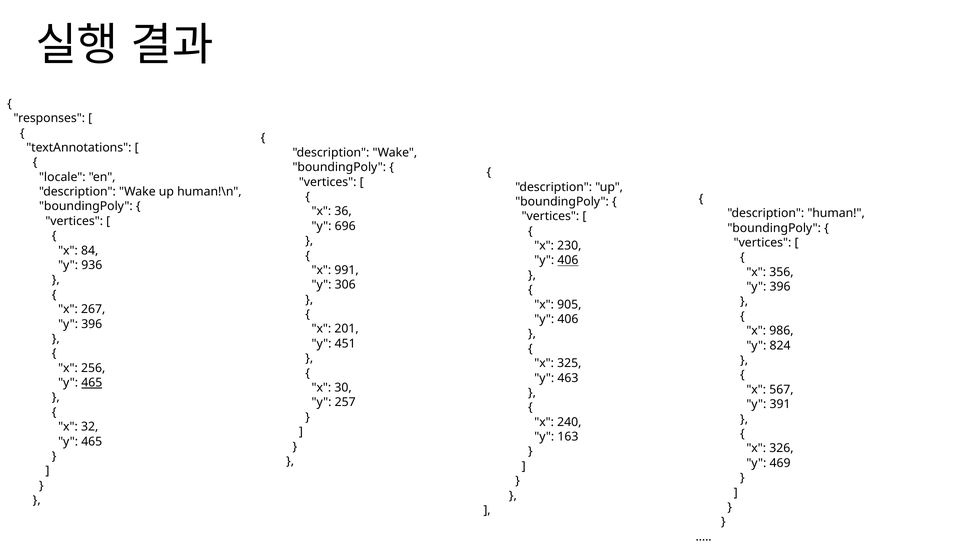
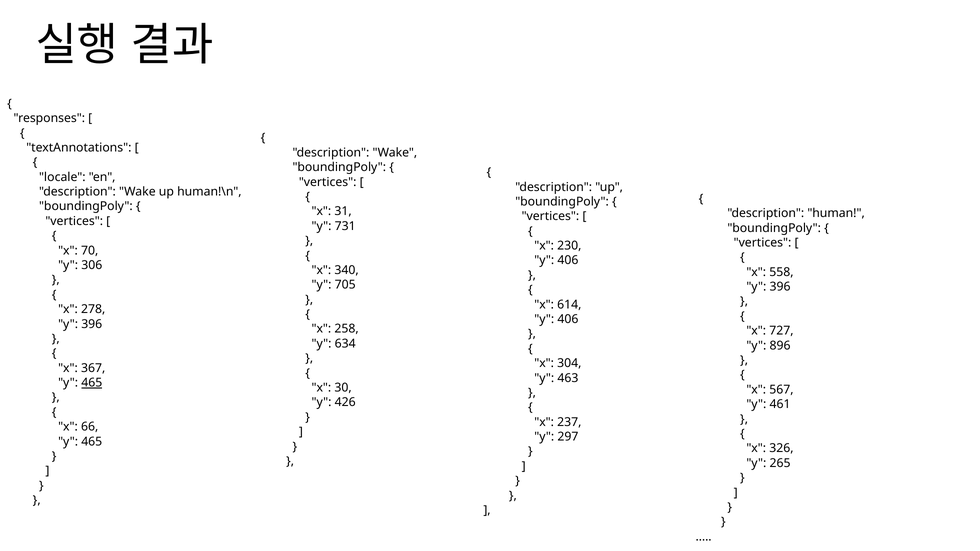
36: 36 -> 31 (343, 211)
696: 696 -> 731 (345, 226)
84: 84 -> 70 (90, 251)
406 underline: present -> none (568, 261)
936: 936 -> 306 (92, 265)
991: 991 -> 340 (347, 270)
356: 356 -> 558 (781, 272)
306: 306 -> 705 (345, 285)
905: 905 -> 614 (569, 305)
267: 267 -> 278 (93, 309)
201: 201 -> 258 (347, 329)
986: 986 -> 727 (781, 331)
451: 451 -> 634 (345, 344)
824: 824 -> 896 (780, 346)
325: 325 -> 304 (569, 363)
256: 256 -> 367 (93, 368)
257: 257 -> 426 (345, 403)
391: 391 -> 461 (780, 404)
240: 240 -> 237 (569, 422)
32: 32 -> 66 (90, 427)
163: 163 -> 297 (568, 437)
469: 469 -> 265 (780, 463)
